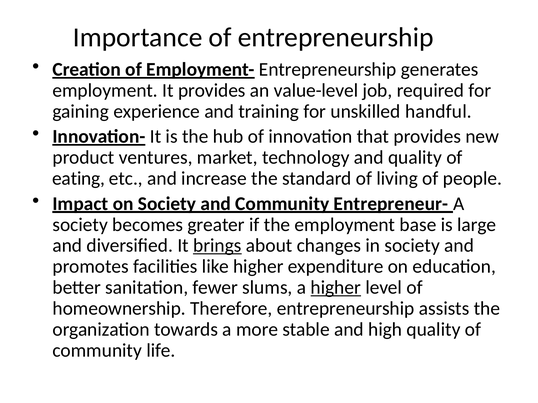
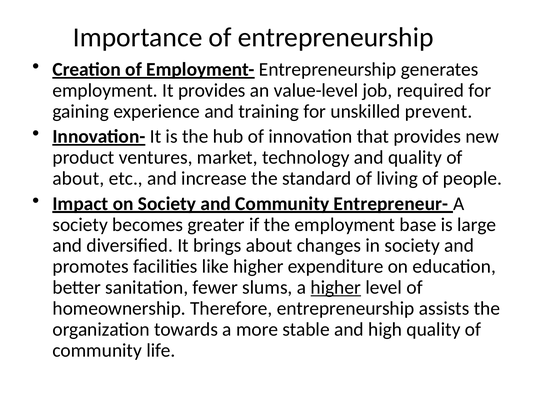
handful: handful -> prevent (439, 111)
eating: eating -> about (78, 179)
brings underline: present -> none (217, 246)
